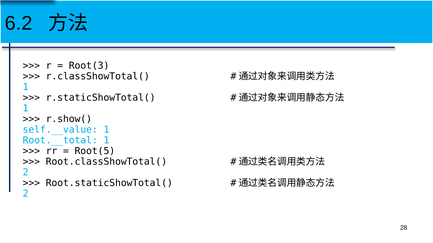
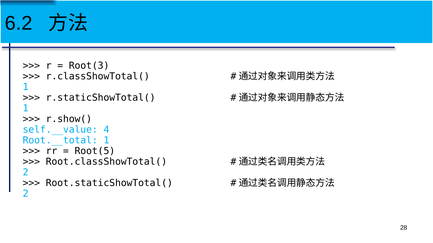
self.__value 1: 1 -> 4 (106, 130)
